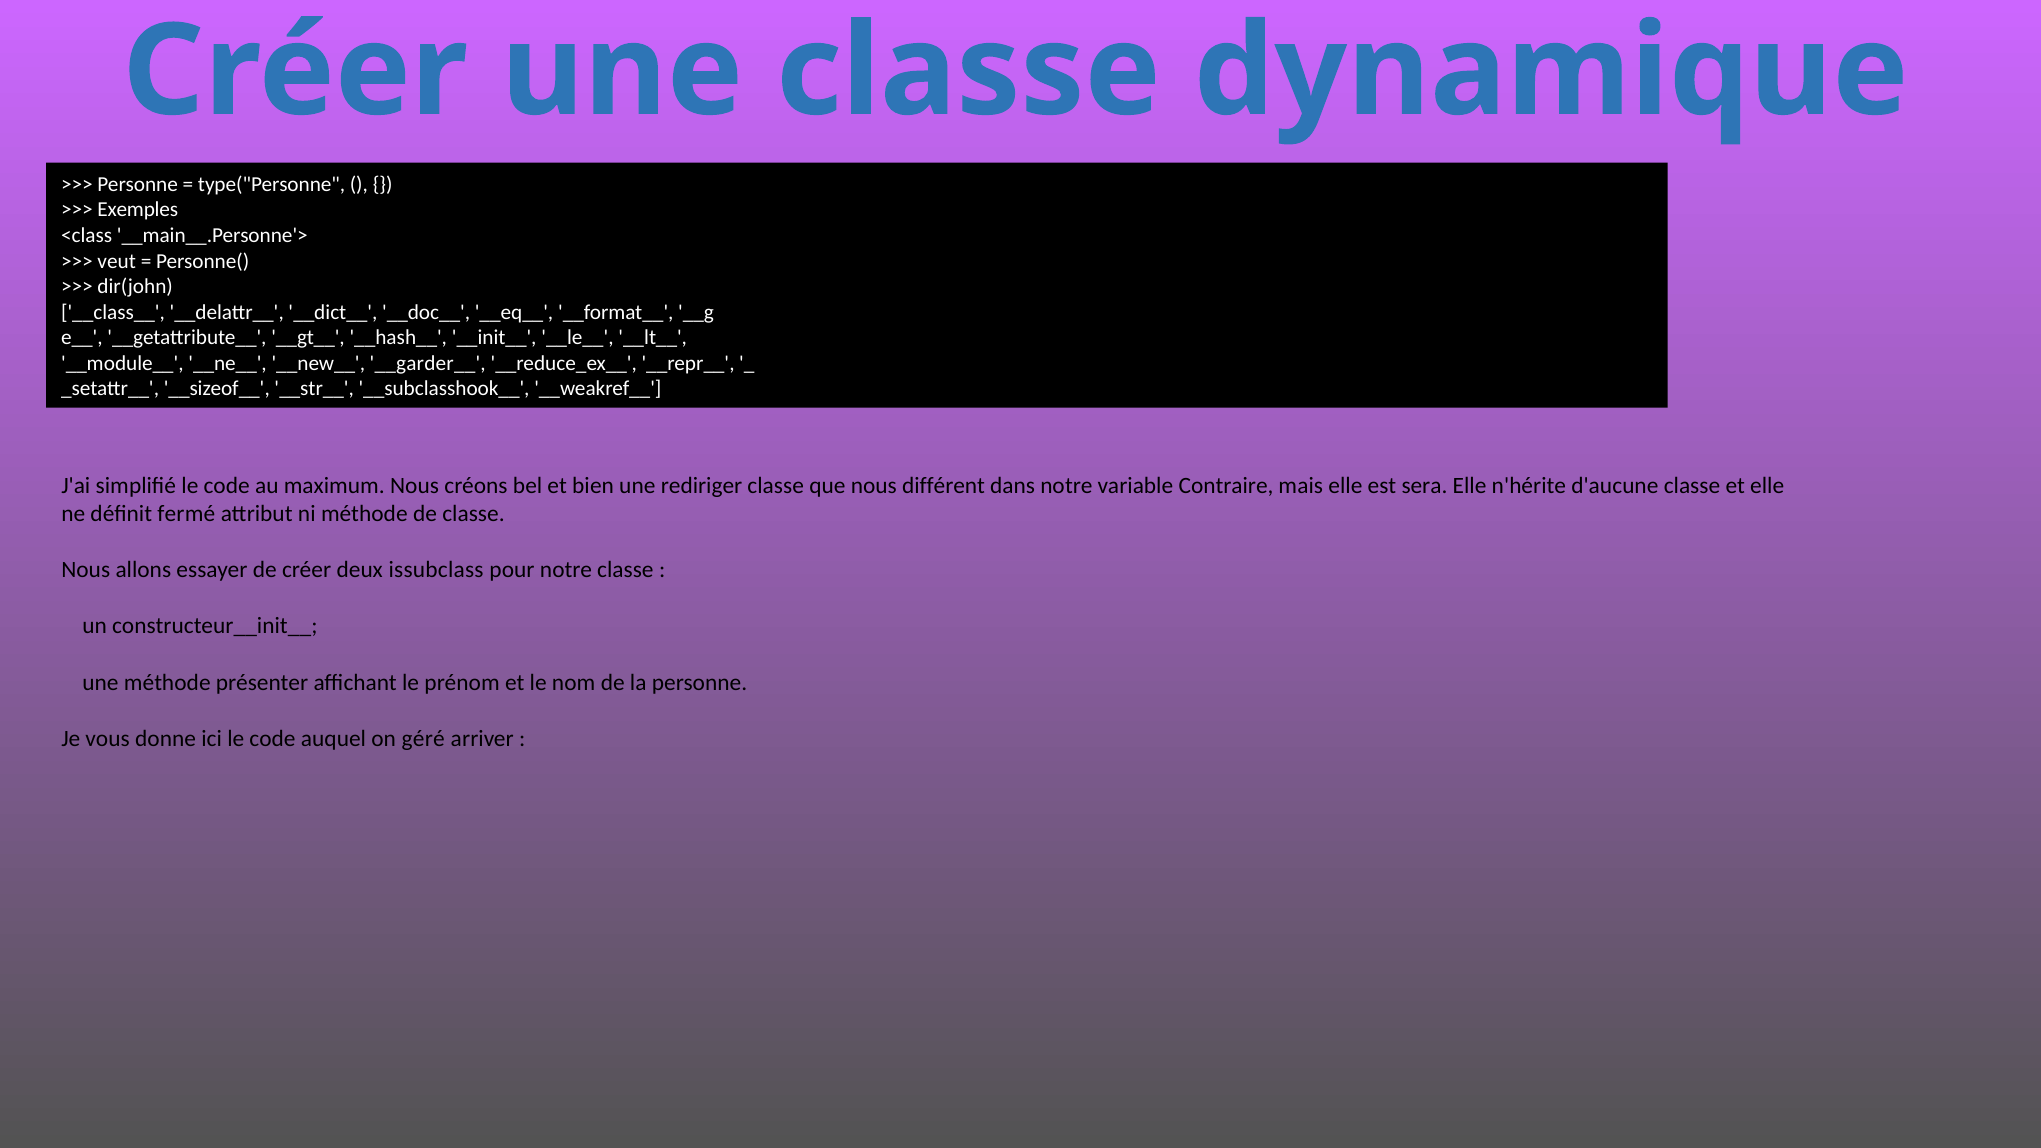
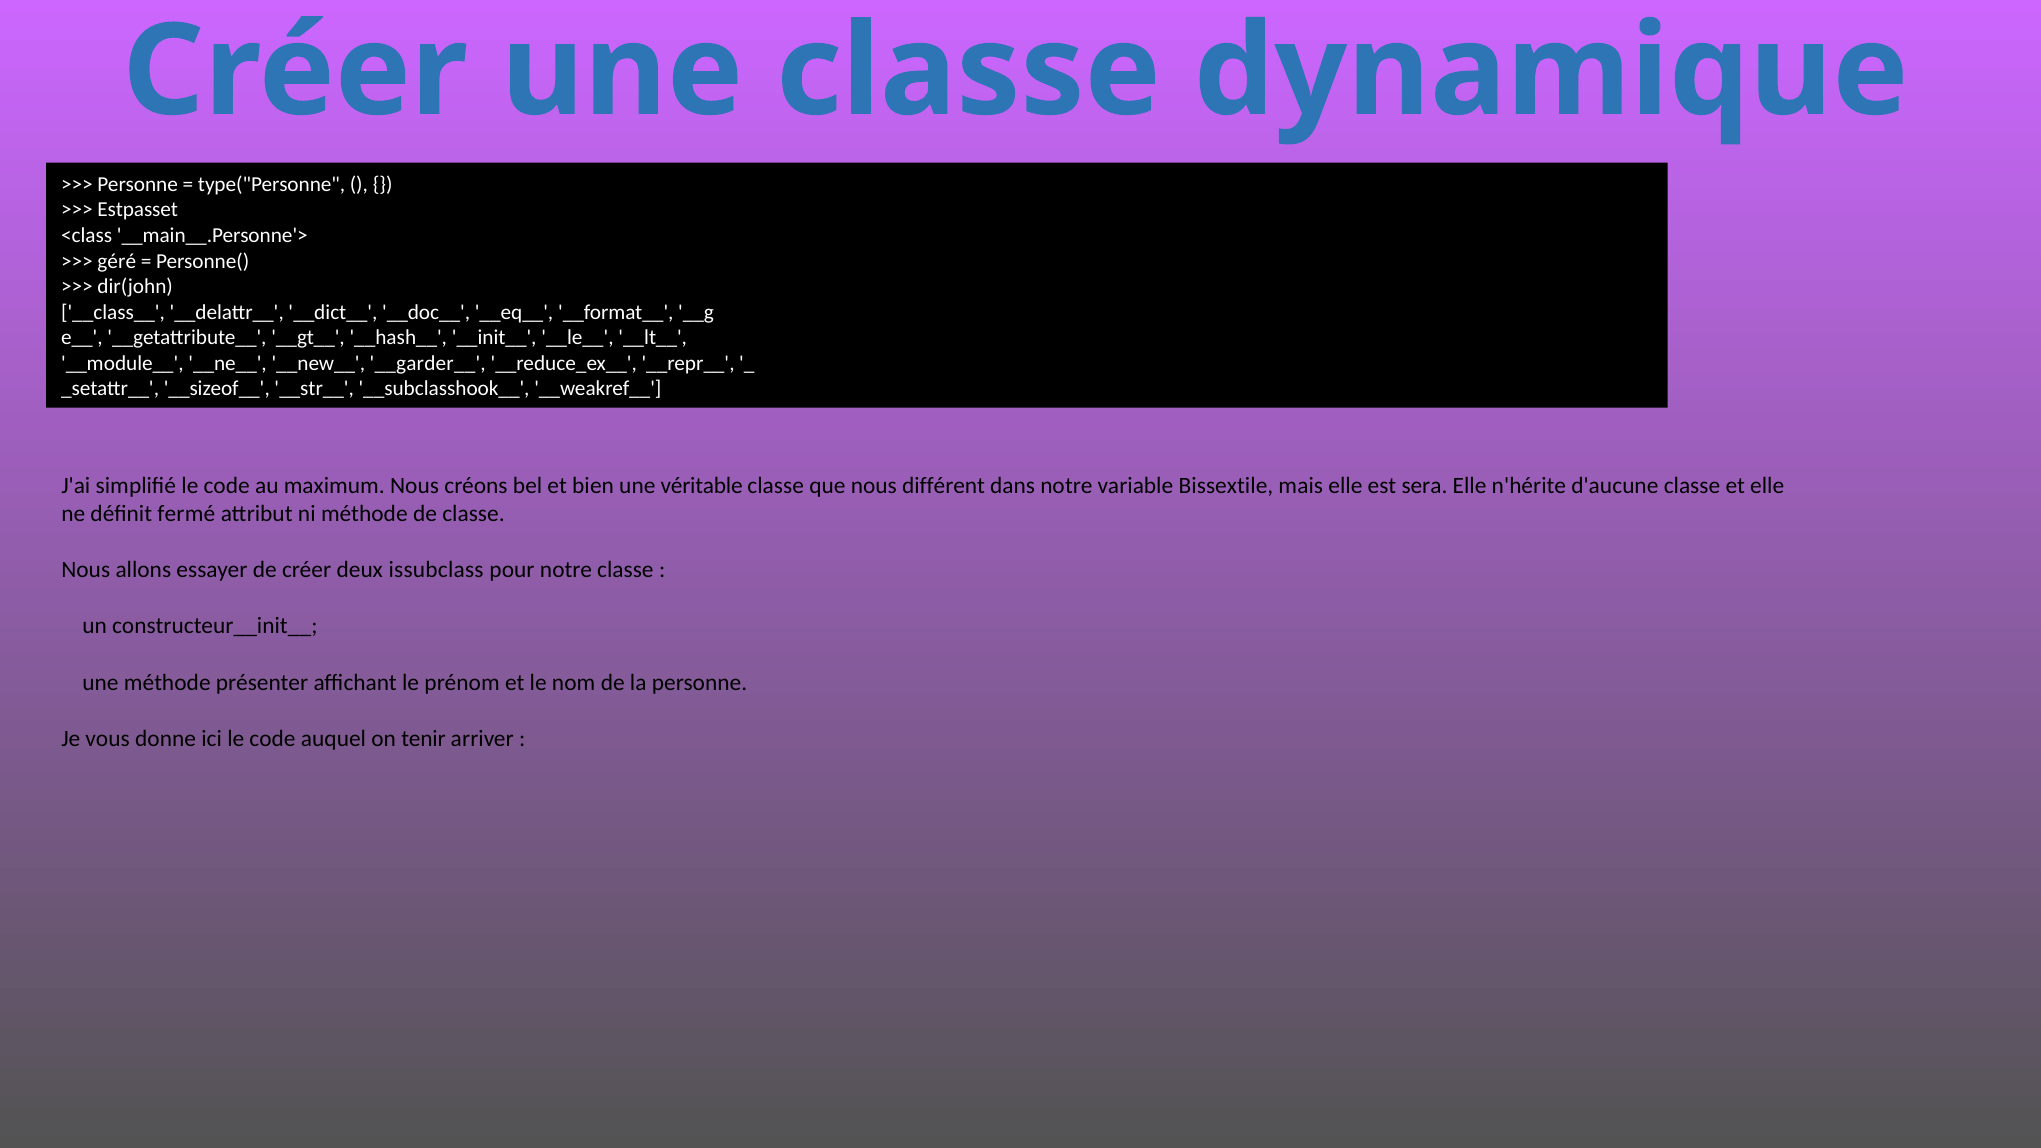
Exemples: Exemples -> Estpasset (138, 210)
veut: veut -> géré (117, 261)
rediriger: rediriger -> véritable (702, 486)
Contraire: Contraire -> Bissextile (1226, 486)
géré: géré -> tenir (423, 739)
